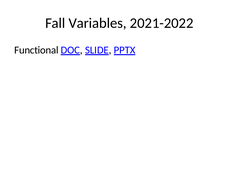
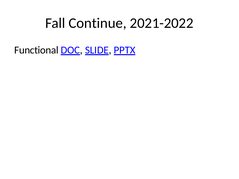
Variables: Variables -> Continue (98, 23)
